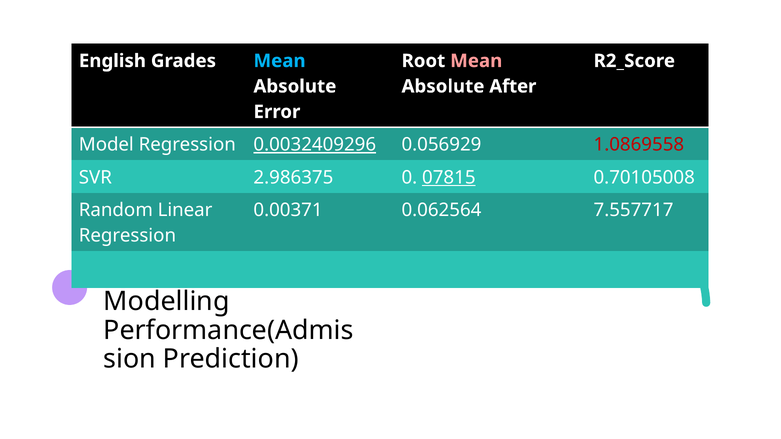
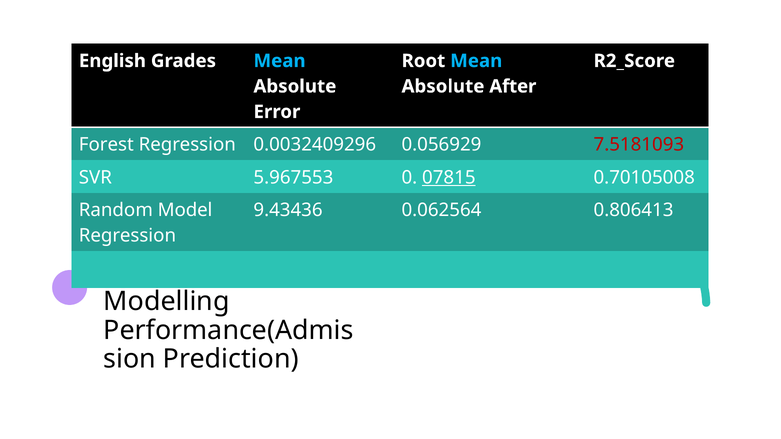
Mean colour: pink -> light blue (476, 61)
Model: Model -> Forest (106, 145)
0.0032409296 underline: present -> none (315, 145)
1.0869558: 1.0869558 -> 7.5181093 (639, 145)
2.986375: 2.986375 -> 5.967553 (293, 178)
Linear: Linear -> Model (185, 210)
0.00371: 0.00371 -> 9.43436 (288, 210)
7.557717: 7.557717 -> 0.806413 (634, 210)
